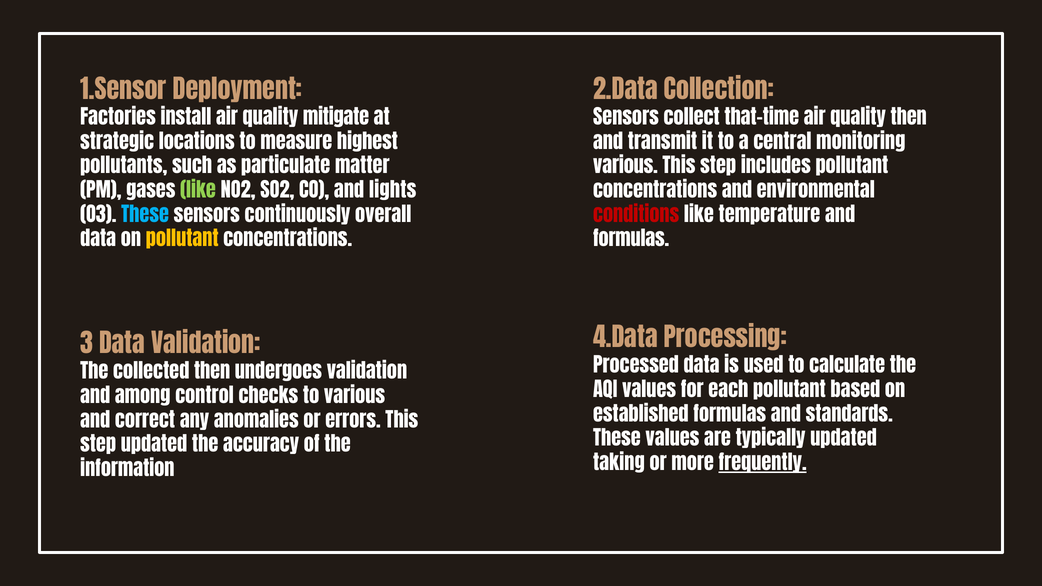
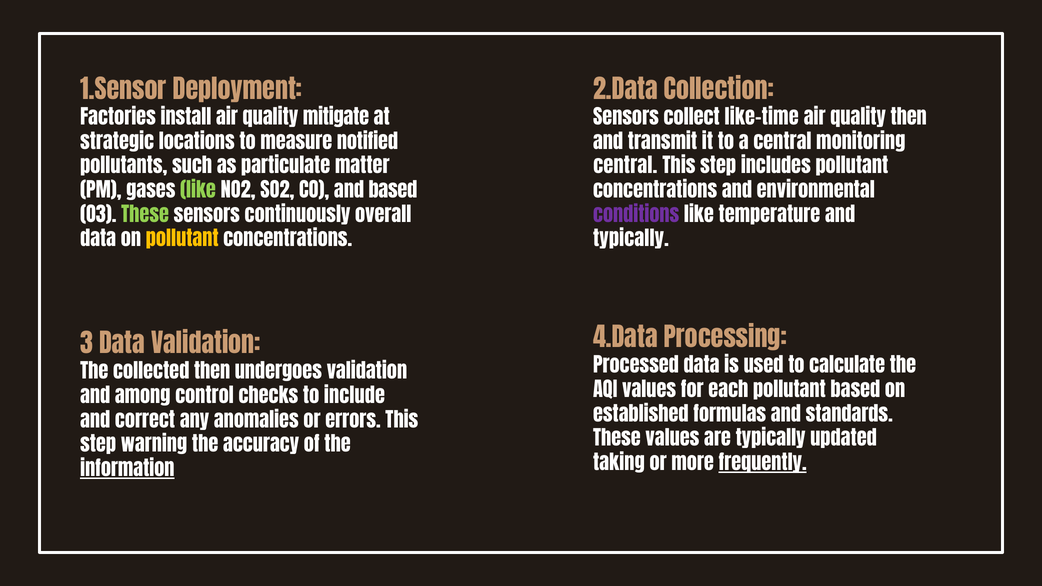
that-time: that-time -> like-time (762, 118)
highest: highest -> notified (367, 142)
various: various -> central (625, 167)
and lights: lights -> based (393, 191)
These colour: light blue -> light green (145, 215)
conditions colour: red -> purple (636, 215)
formulas: formulas -> typically (631, 240)
to various: various -> include (354, 397)
step updated: updated -> warning (154, 445)
information underline: none -> present (127, 470)
